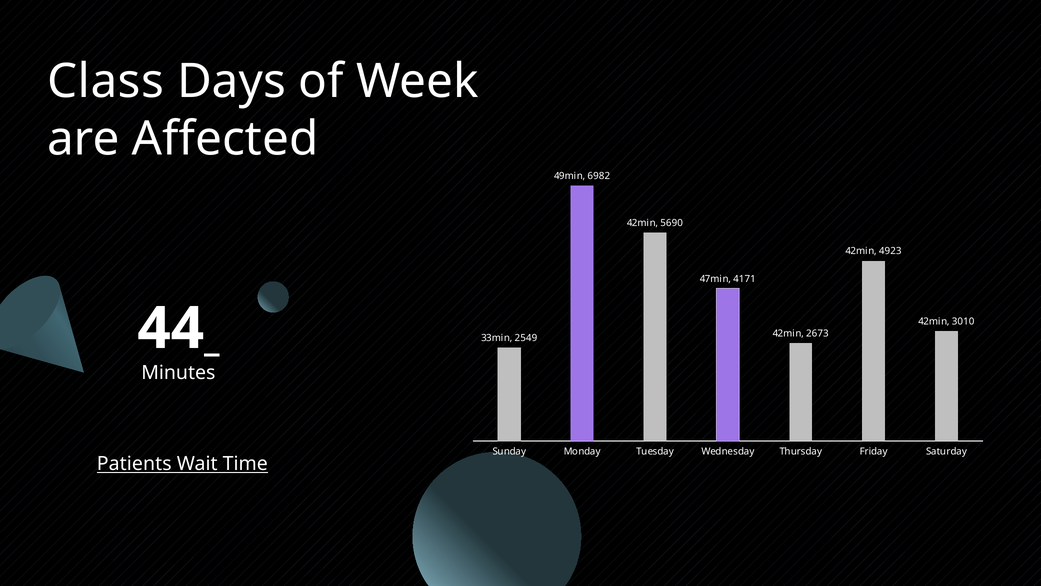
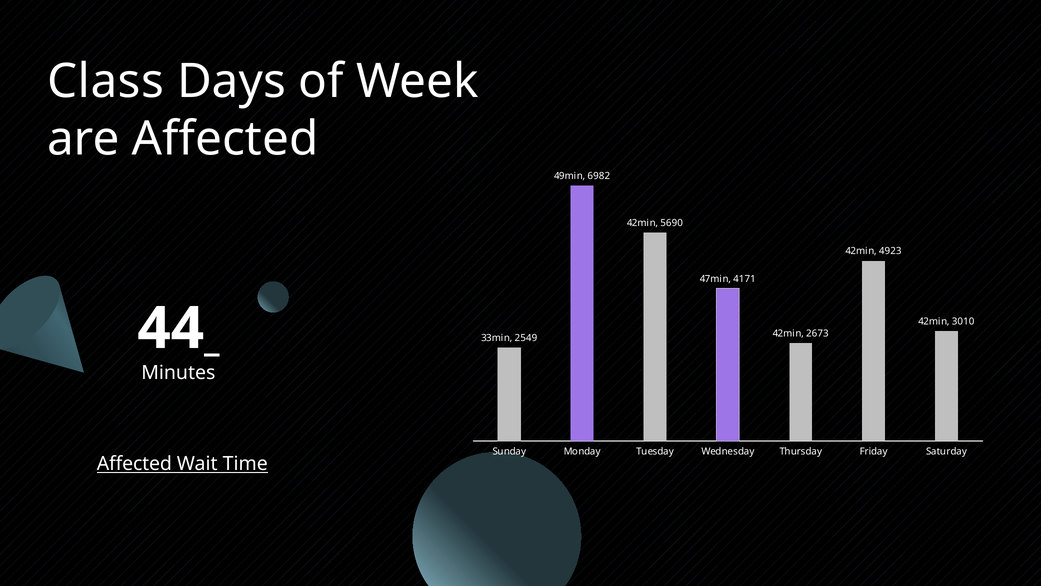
Patients: Patients -> Affected (134, 463)
